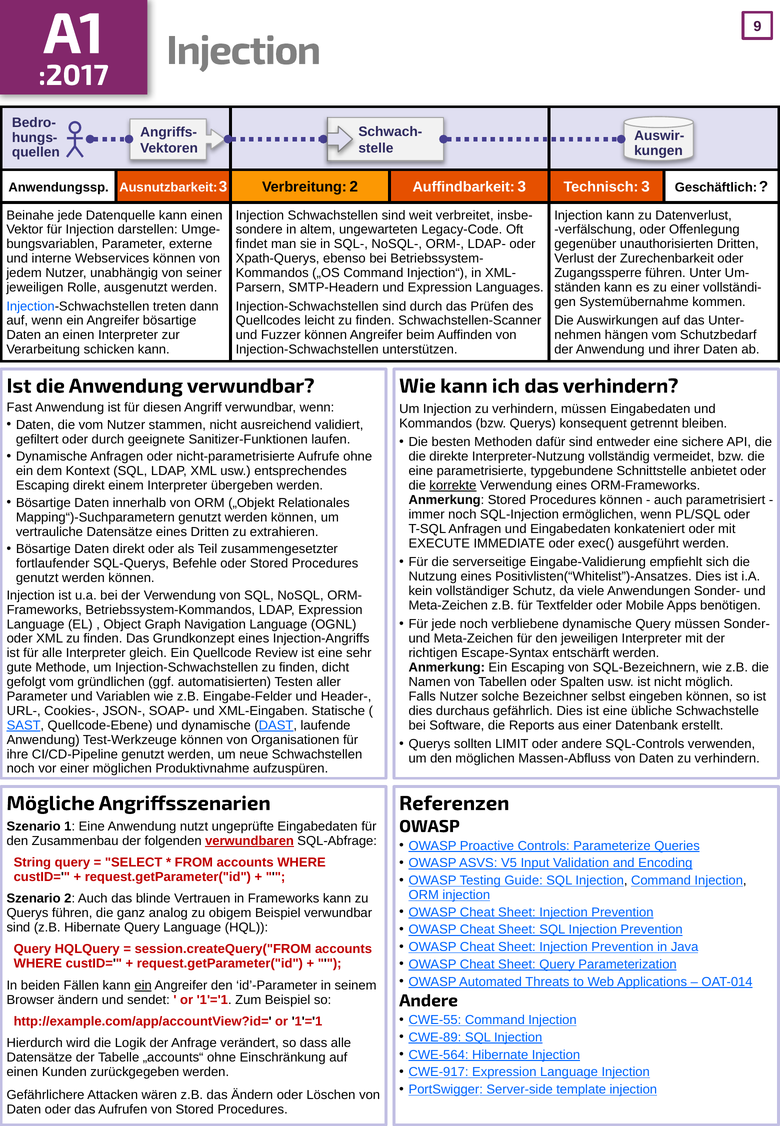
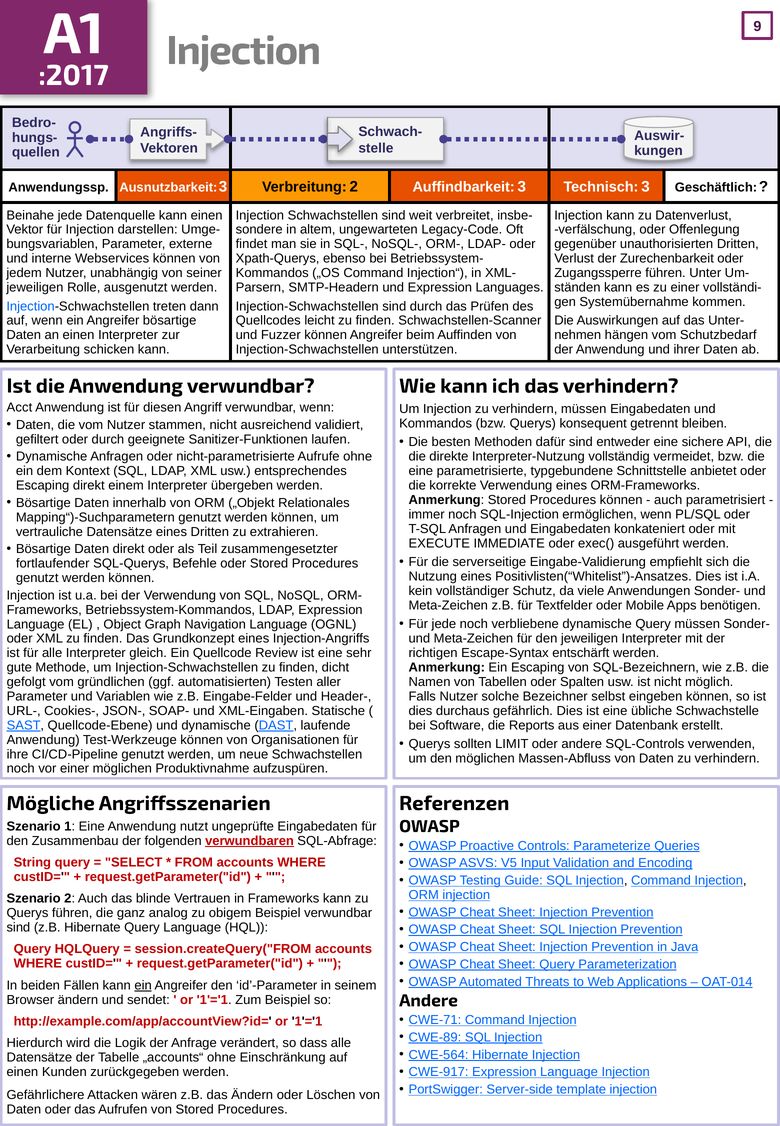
Fast: Fast -> Acct (19, 408)
korrekte underline: present -> none (453, 486)
CWE-55: CWE-55 -> CWE-71 (435, 1021)
